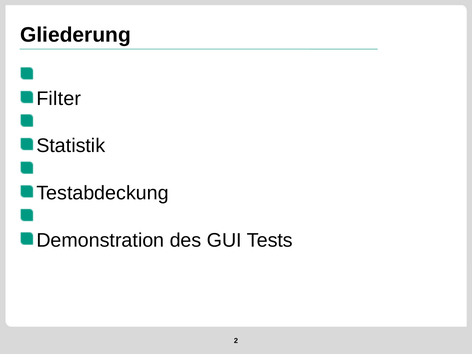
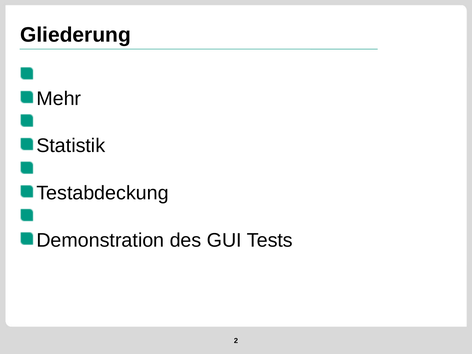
Filter: Filter -> Mehr (59, 99)
